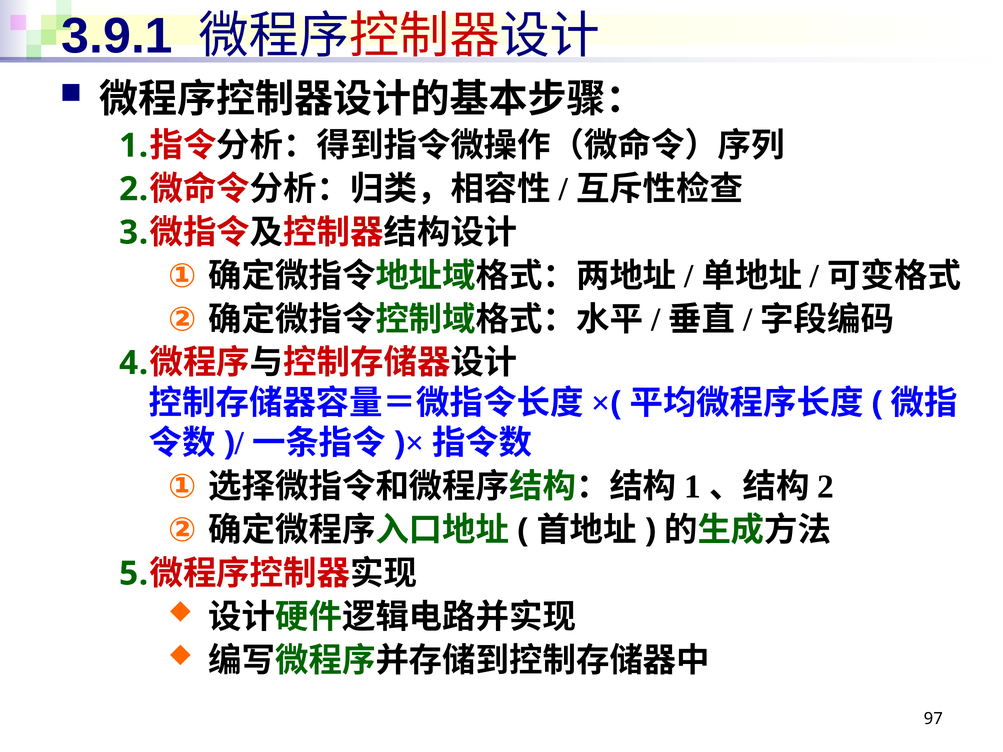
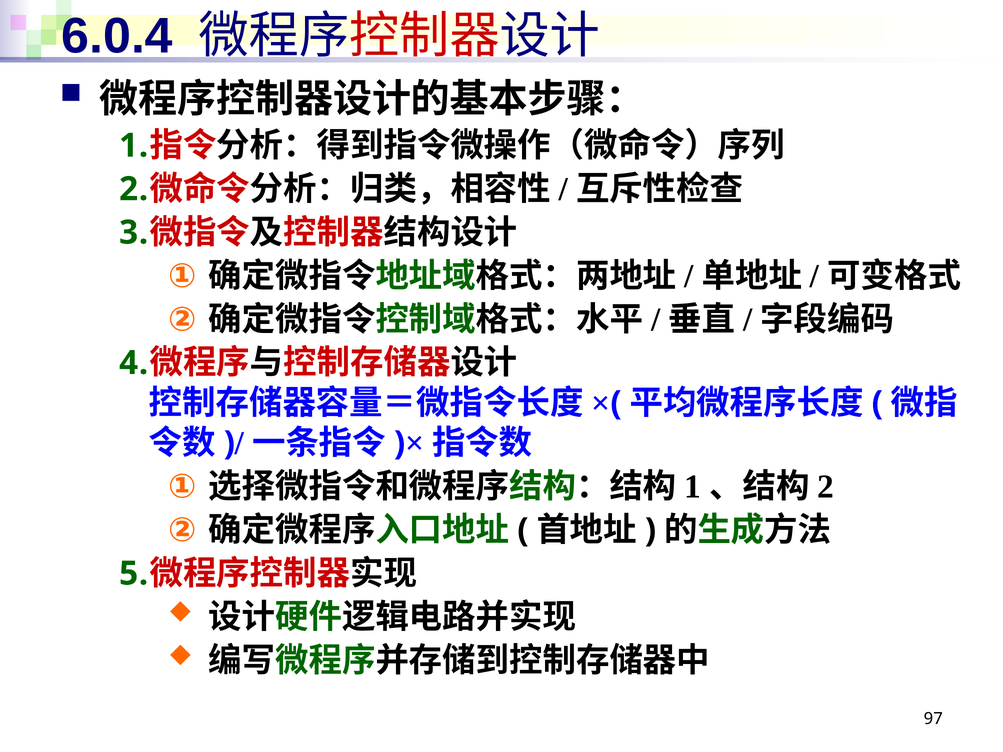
3.9.1: 3.9.1 -> 6.0.4 (117, 36)
